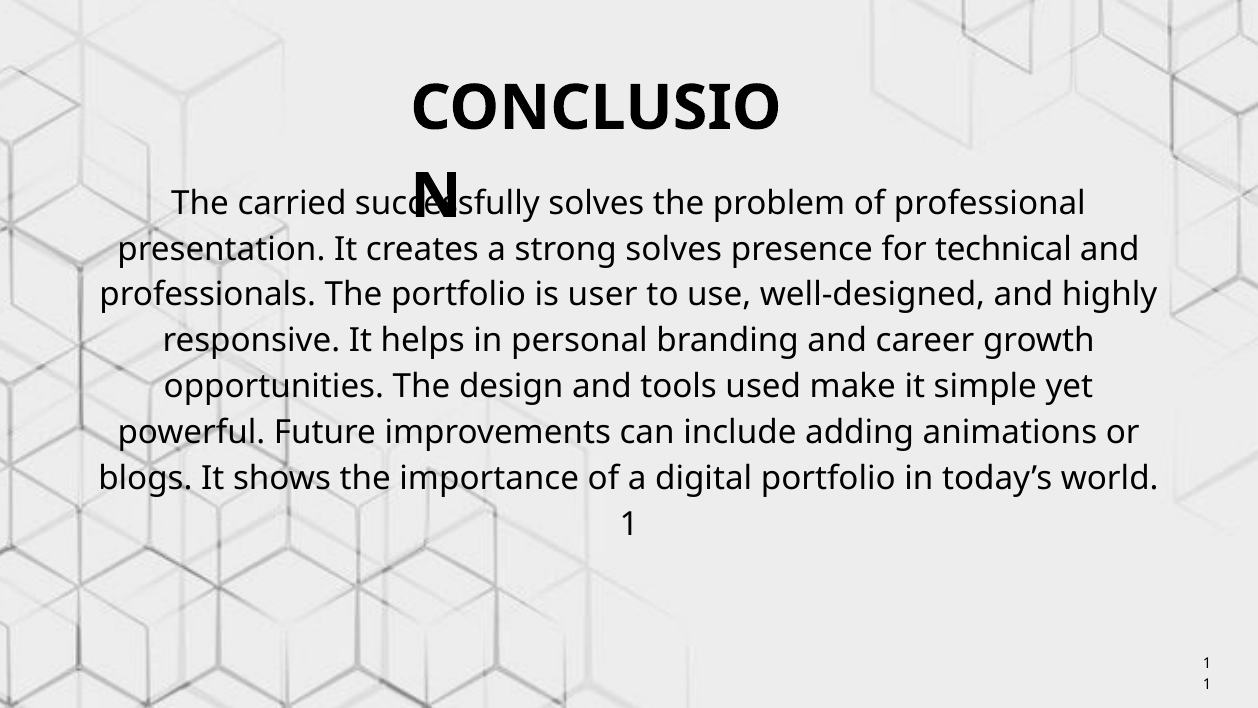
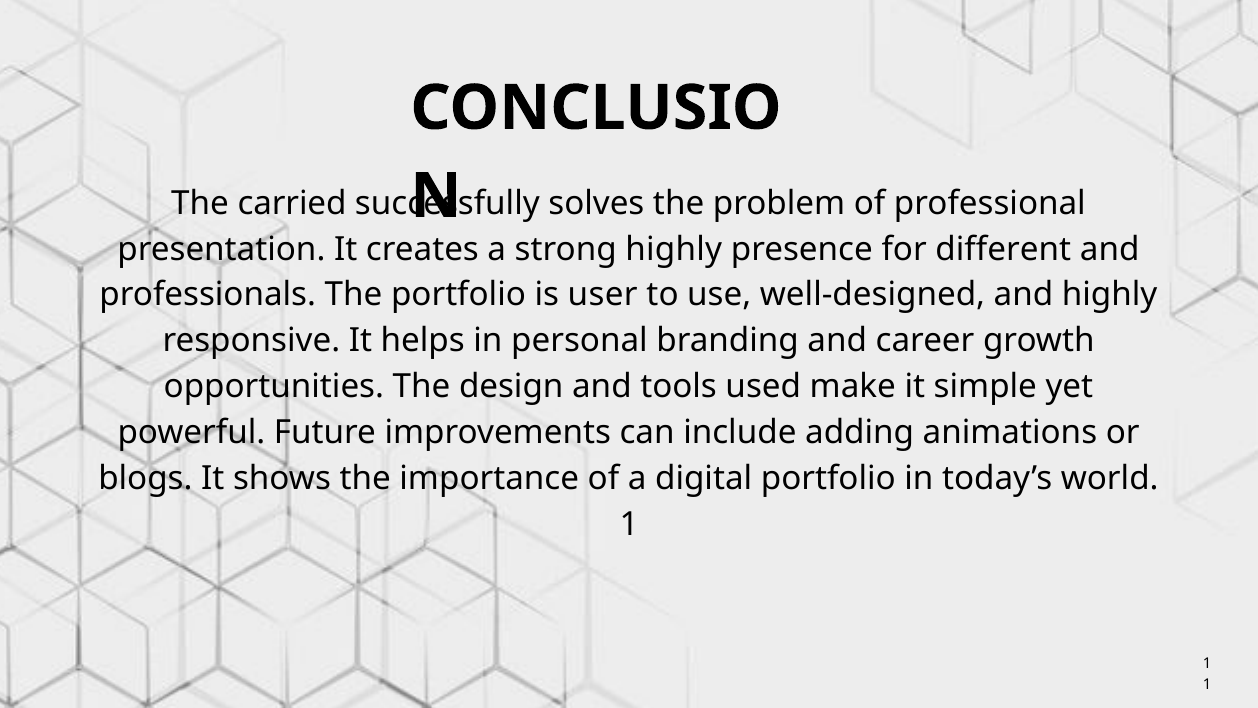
strong solves: solves -> highly (674, 249)
technical: technical -> different (1003, 249)
